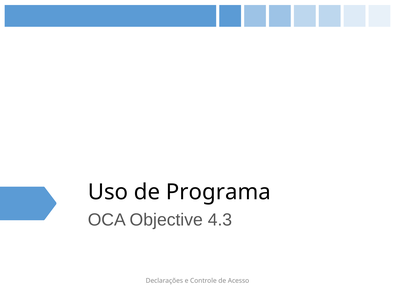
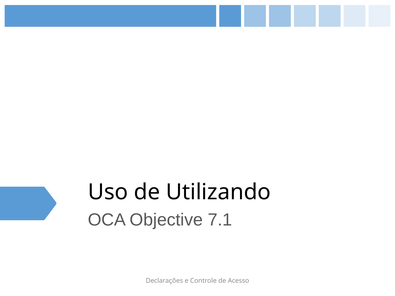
Programa: Programa -> Utilizando (218, 192)
4.3: 4.3 -> 7.1 (220, 220)
